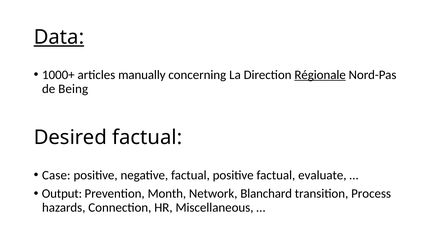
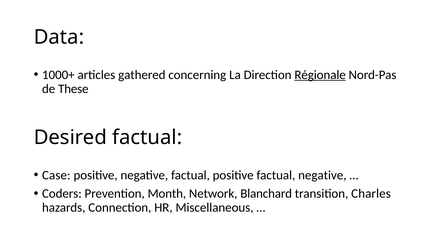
Data underline: present -> none (59, 37)
manually: manually -> gathered (142, 75)
Being: Being -> These (73, 89)
factual evaluate: evaluate -> negative (322, 175)
Output: Output -> Coders (62, 194)
Process: Process -> Charles (371, 194)
